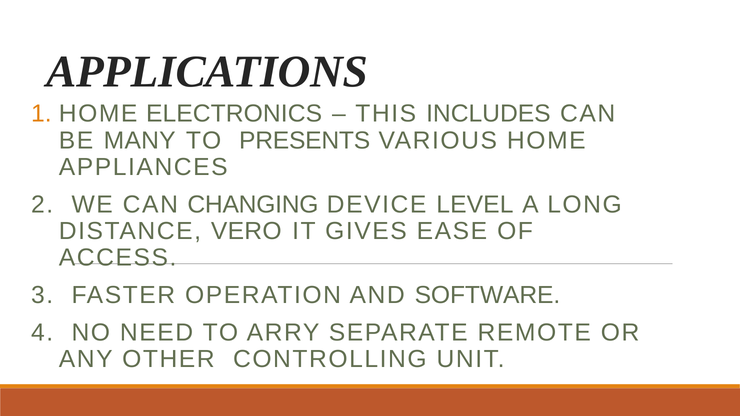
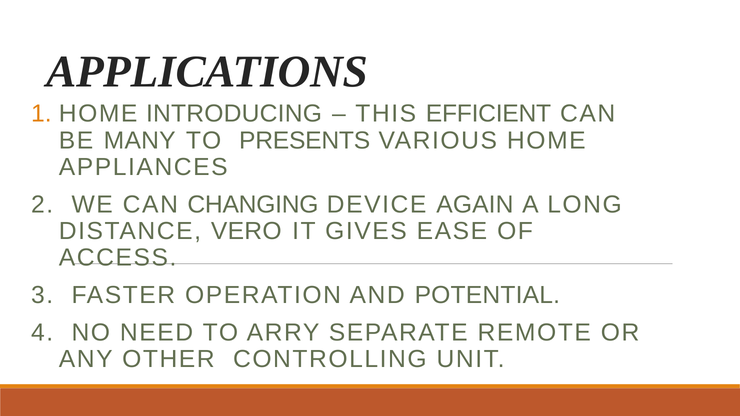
ELECTRONICS: ELECTRONICS -> INTRODUCING (234, 114)
INCLUDES: INCLUDES -> EFFICIENT (489, 114)
LEVEL: LEVEL -> AGAIN (475, 205)
SOFTWARE: SOFTWARE -> POTENTIAL (487, 295)
